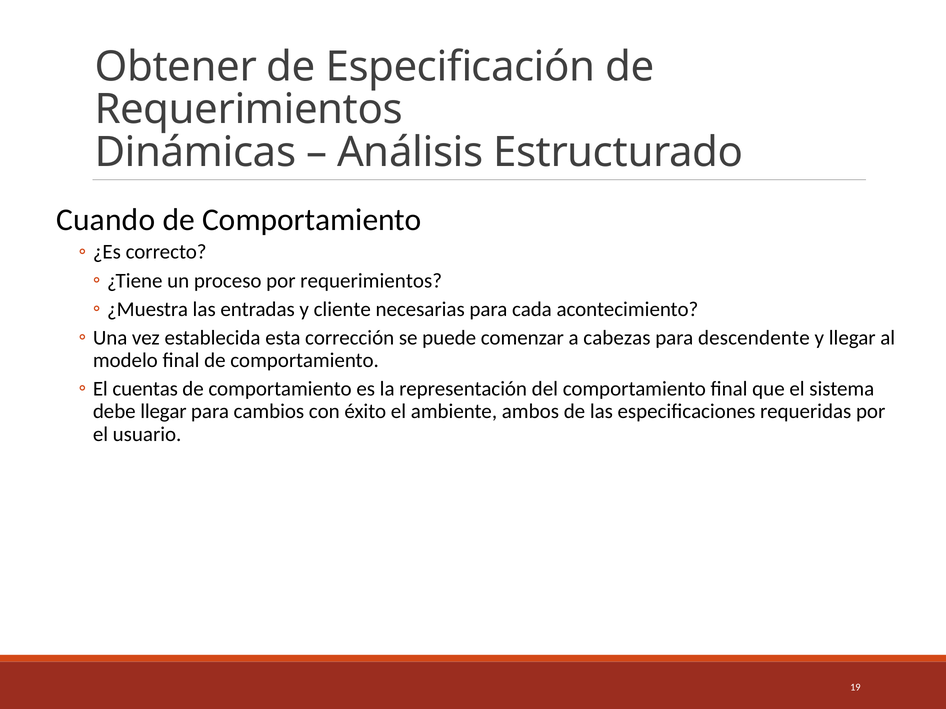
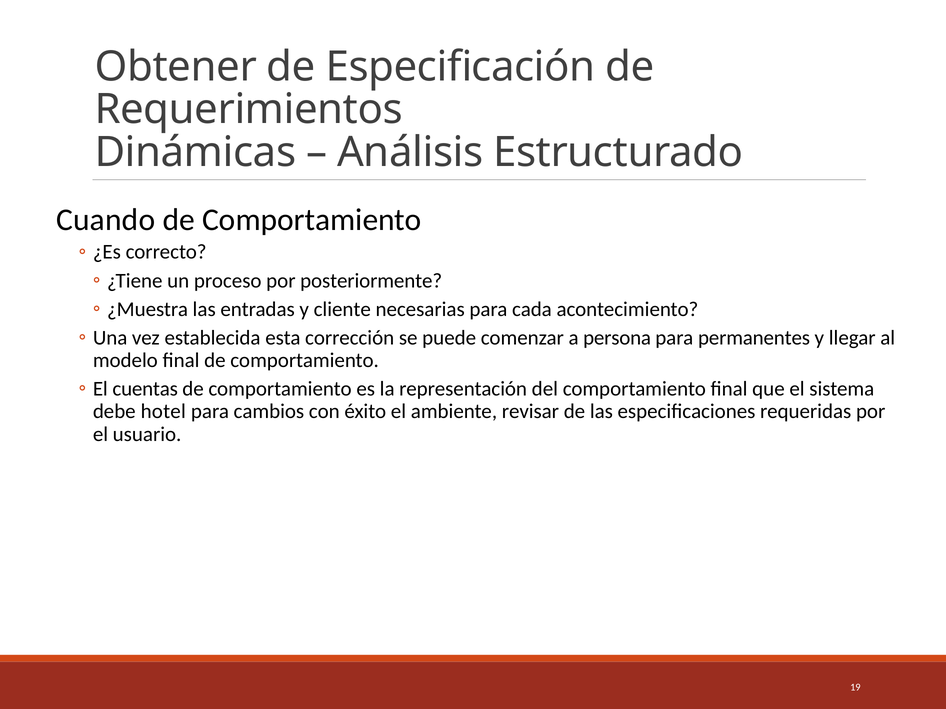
por requerimientos: requerimientos -> posteriormente (371, 281)
cabezas: cabezas -> persona (617, 338)
descendente: descendente -> permanentes (754, 338)
debe llegar: llegar -> hotel (163, 412)
ambos: ambos -> revisar (530, 412)
